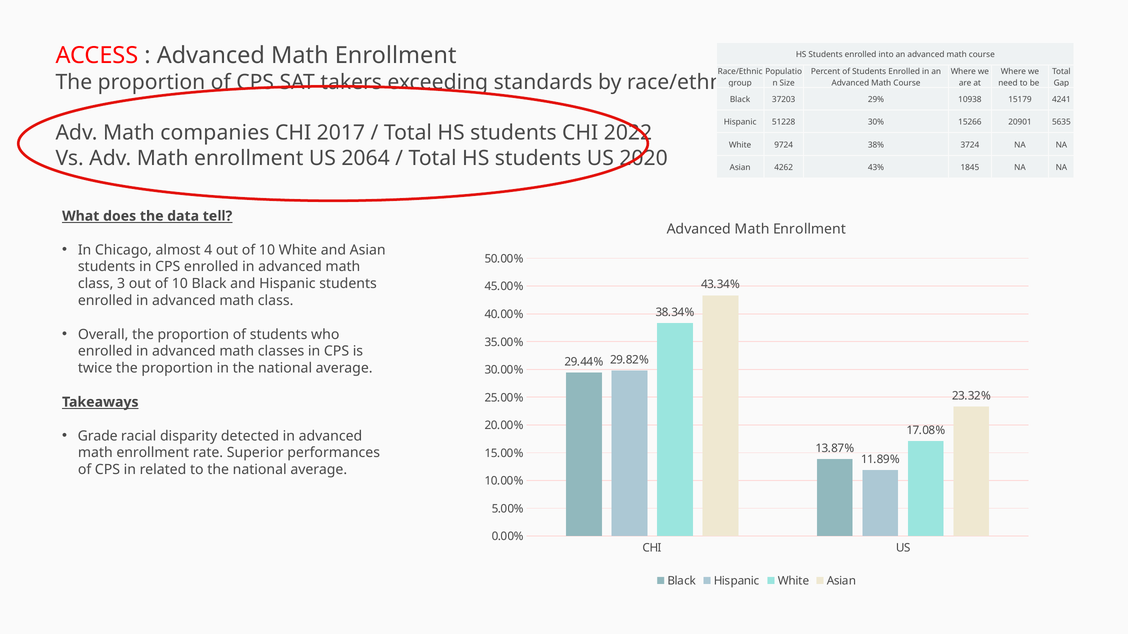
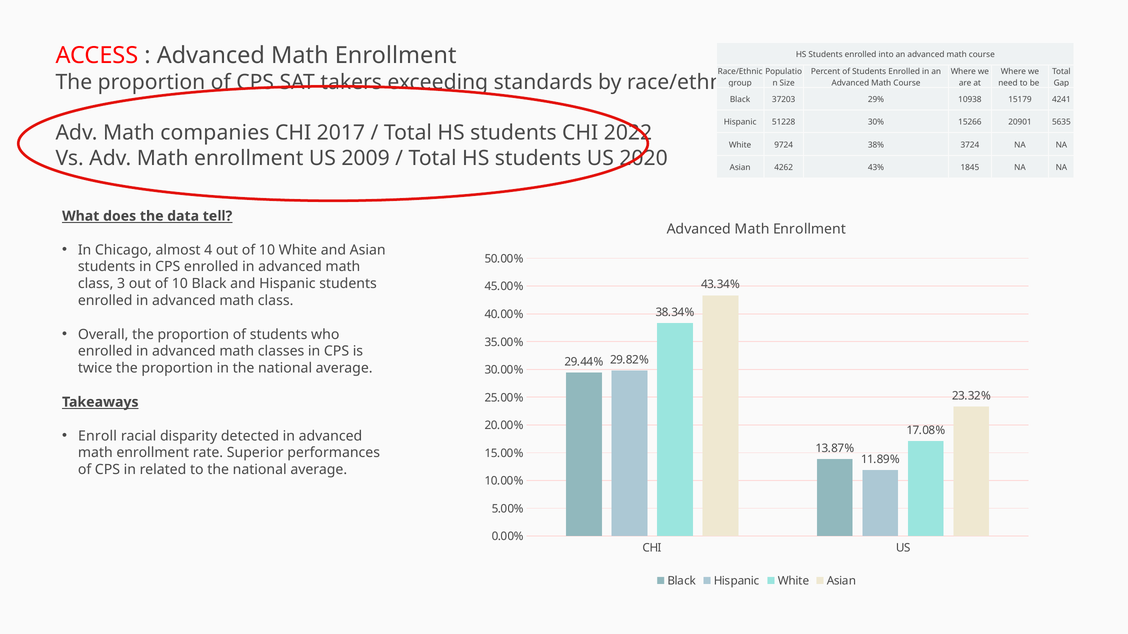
2064: 2064 -> 2009 (366, 158)
Grade: Grade -> Enroll (98, 436)
